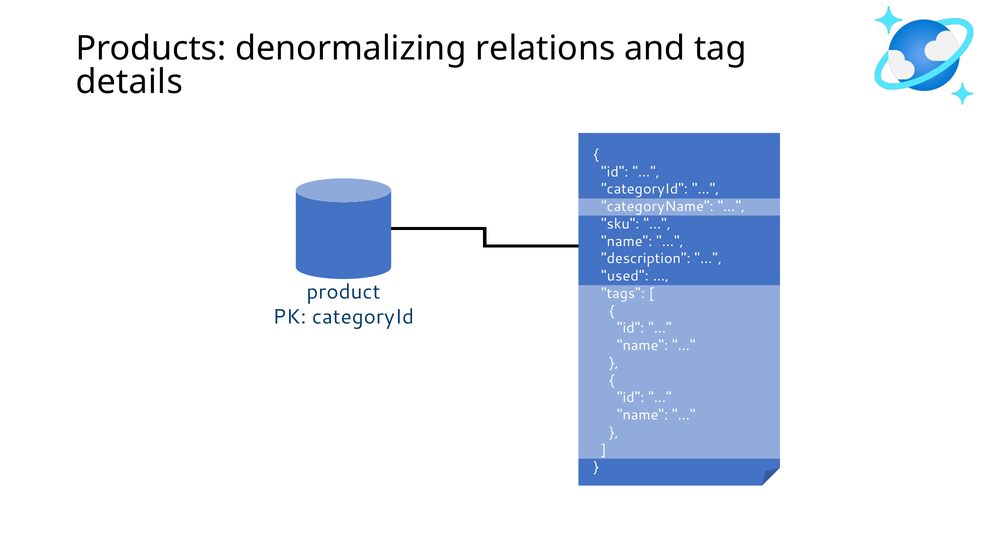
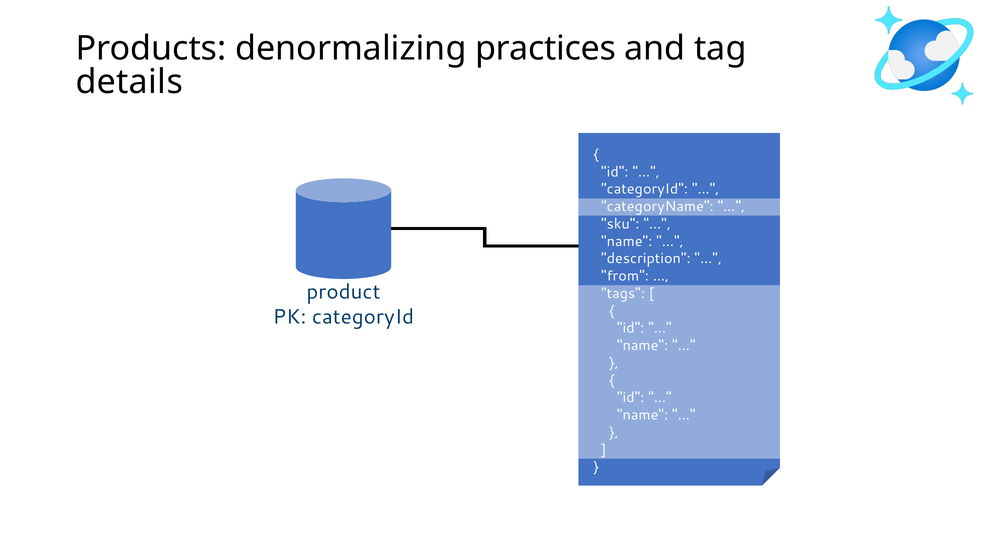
relations: relations -> practices (546, 49)
used: used -> from (625, 276)
